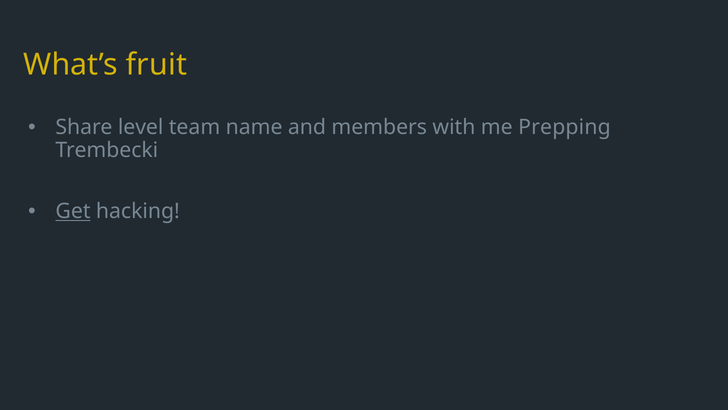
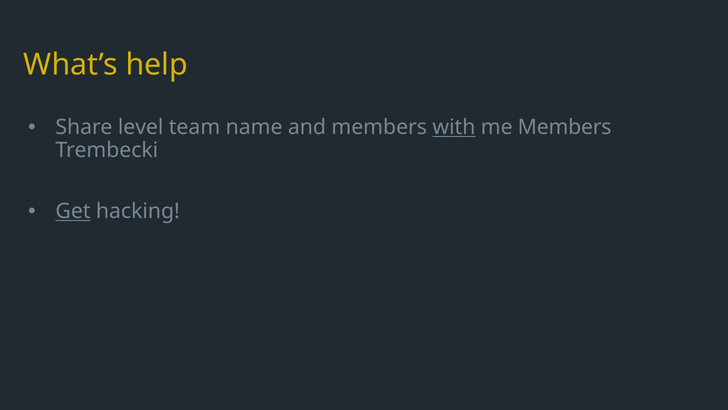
fruit: fruit -> help (157, 65)
with underline: none -> present (454, 127)
me Prepping: Prepping -> Members (565, 127)
